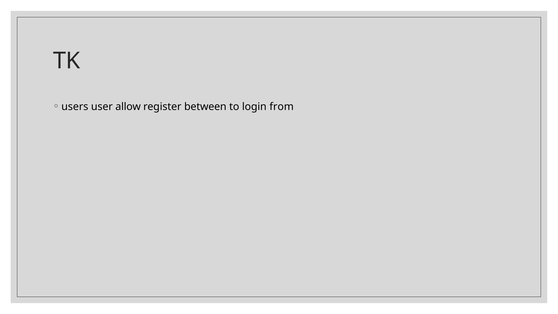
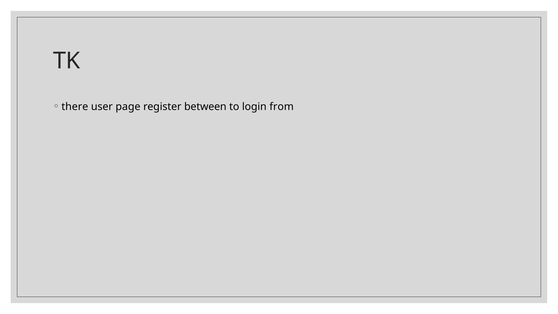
users: users -> there (75, 107)
allow: allow -> page (128, 107)
